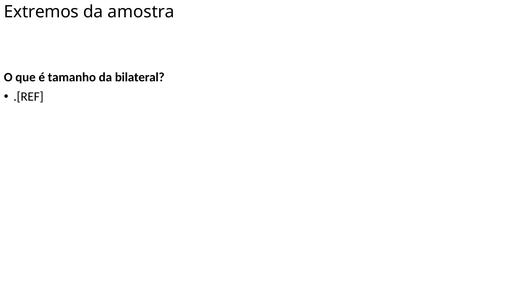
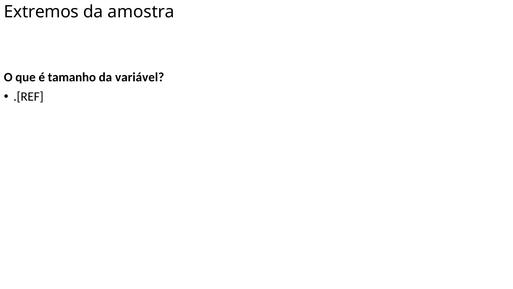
bilateral: bilateral -> variável (140, 77)
